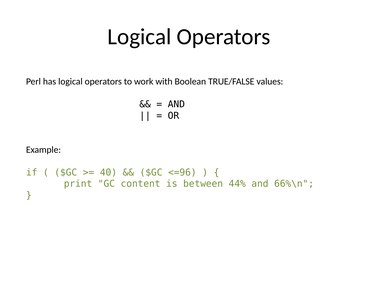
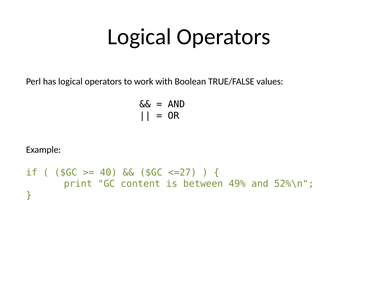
<=96: <=96 -> <=27 (182, 172)
44%: 44% -> 49% (237, 184)
66%\n: 66%\n -> 52%\n (294, 184)
